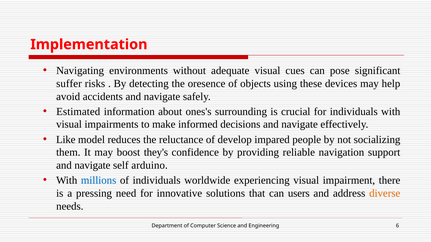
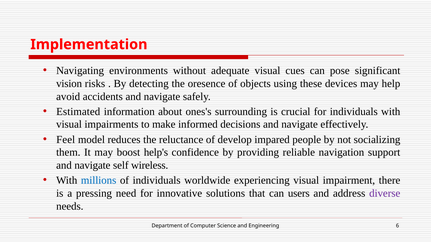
suffer: suffer -> vision (69, 84)
Like: Like -> Feel (66, 140)
they's: they's -> help's (156, 153)
arduino: arduino -> wireless (150, 166)
diverse colour: orange -> purple (385, 194)
